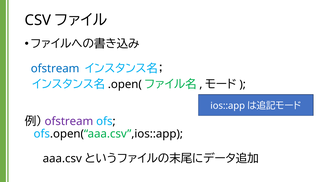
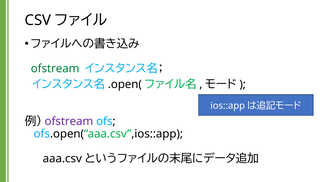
ofstream colour: blue -> green (55, 69)
